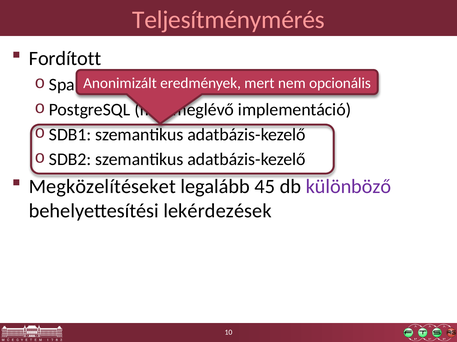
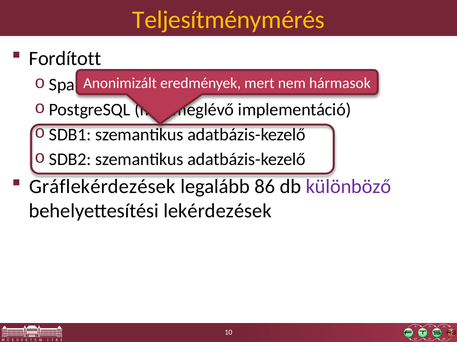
Teljesítménymérés colour: pink -> yellow (228, 20)
opcionális: opcionális -> hármasok (340, 83)
Megközelítéseket: Megközelítéseket -> Gráflekérdezések (102, 187)
45: 45 -> 86 (265, 187)
